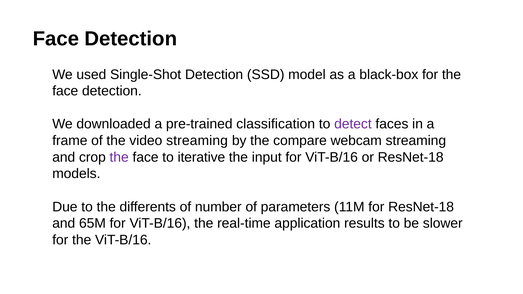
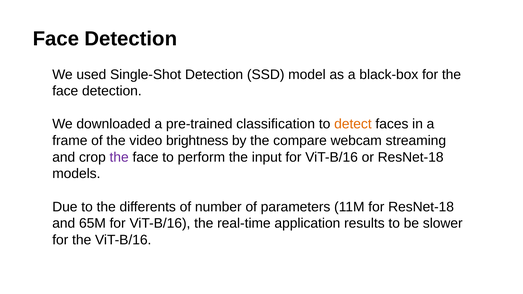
detect colour: purple -> orange (353, 124)
video streaming: streaming -> brightness (197, 141)
iterative: iterative -> perform (201, 157)
